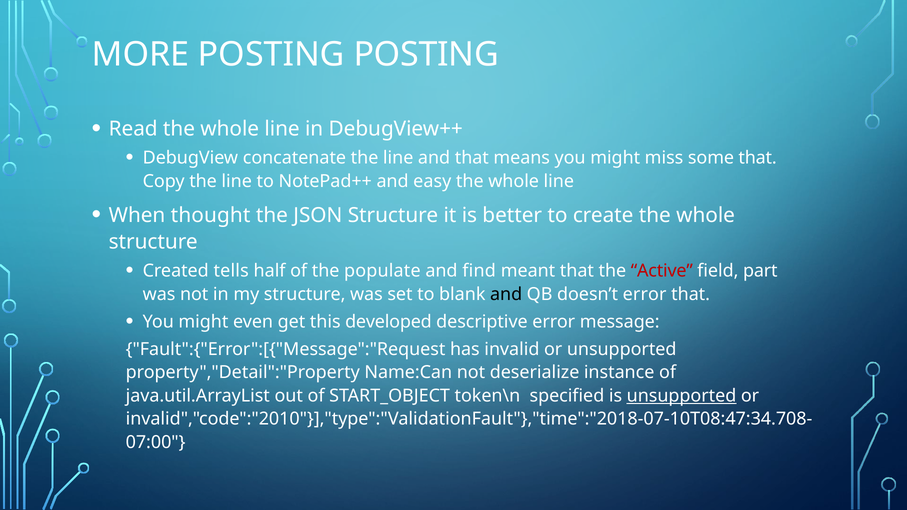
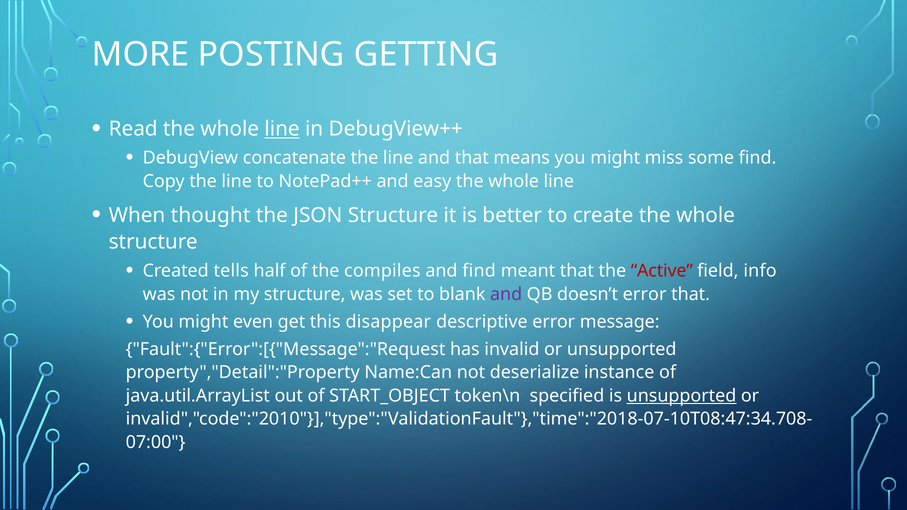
POSTING POSTING: POSTING -> GETTING (426, 54)
line underline: none -> present (282, 129)
some that: that -> find (758, 158)
populate: populate -> compiles (382, 271)
part: part -> info (760, 271)
and colour: black -> purple (506, 294)
developed: developed -> disappear (388, 322)
